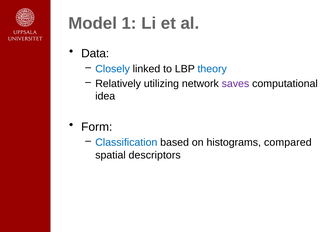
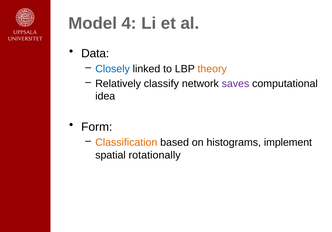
1: 1 -> 4 (129, 23)
theory colour: blue -> orange (212, 69)
utilizing: utilizing -> classify (161, 84)
Classification colour: blue -> orange (126, 143)
compared: compared -> implement (288, 143)
descriptors: descriptors -> rotationally (155, 155)
